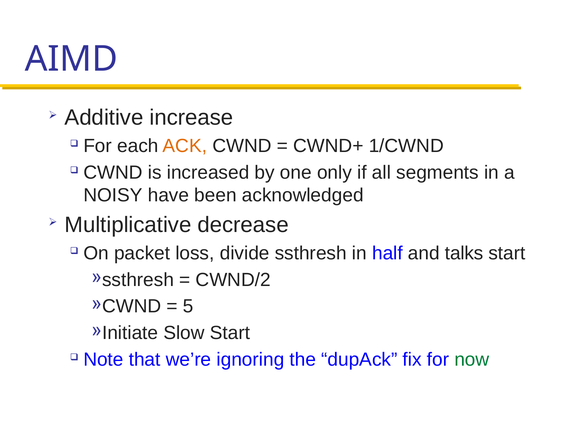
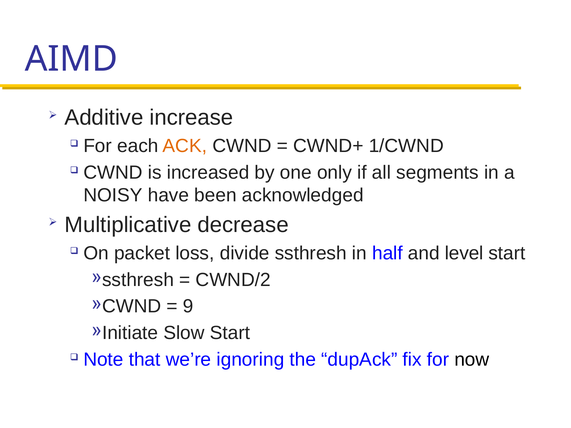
talks: talks -> level (464, 253)
5: 5 -> 9 (188, 307)
now colour: green -> black (472, 360)
